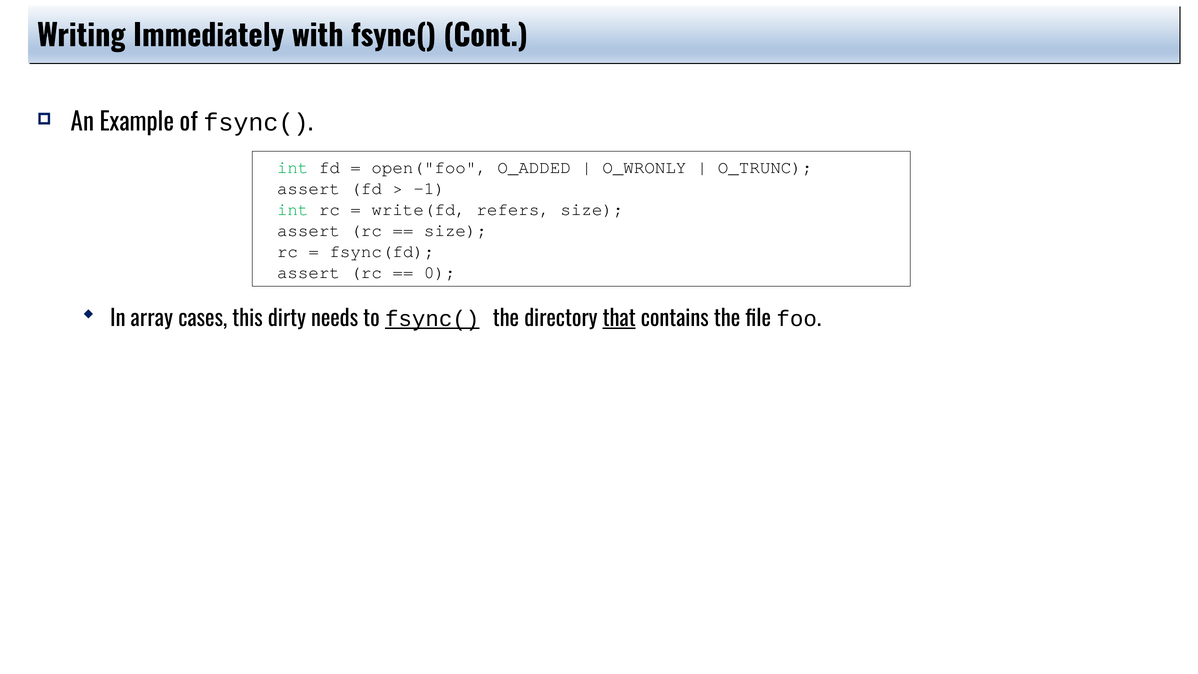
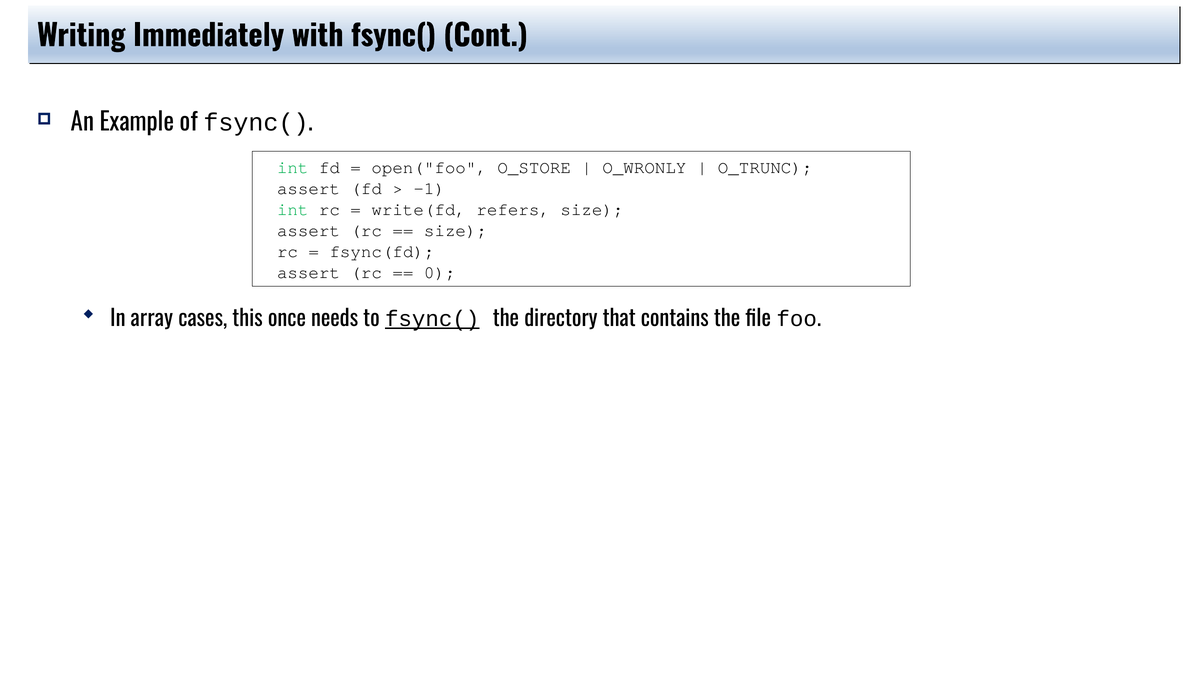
O_ADDED: O_ADDED -> O_STORE (534, 167)
dirty: dirty -> once (287, 319)
that underline: present -> none (619, 319)
